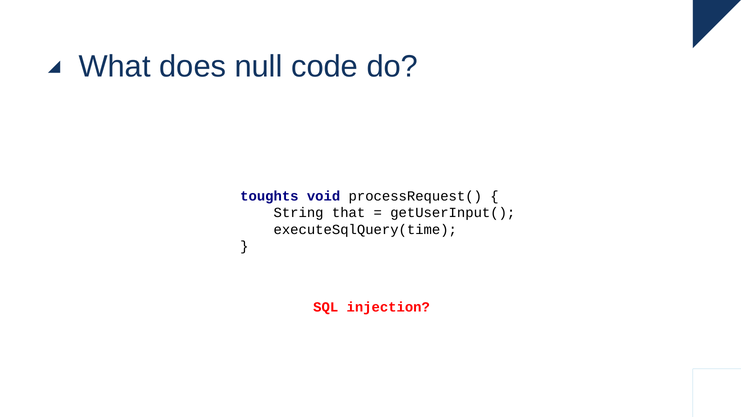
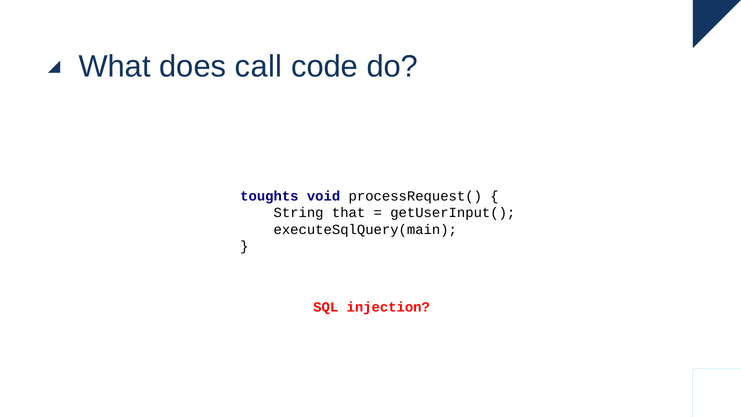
null: null -> call (259, 66)
executeSqlQuery(time: executeSqlQuery(time -> executeSqlQuery(main (365, 229)
